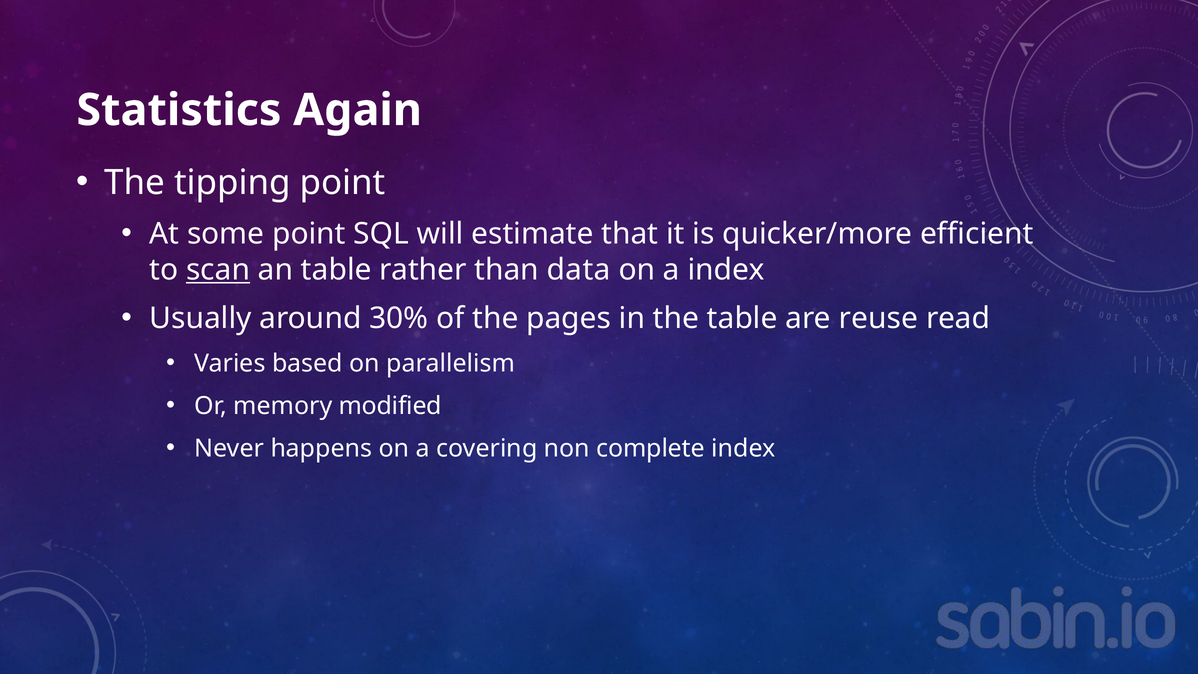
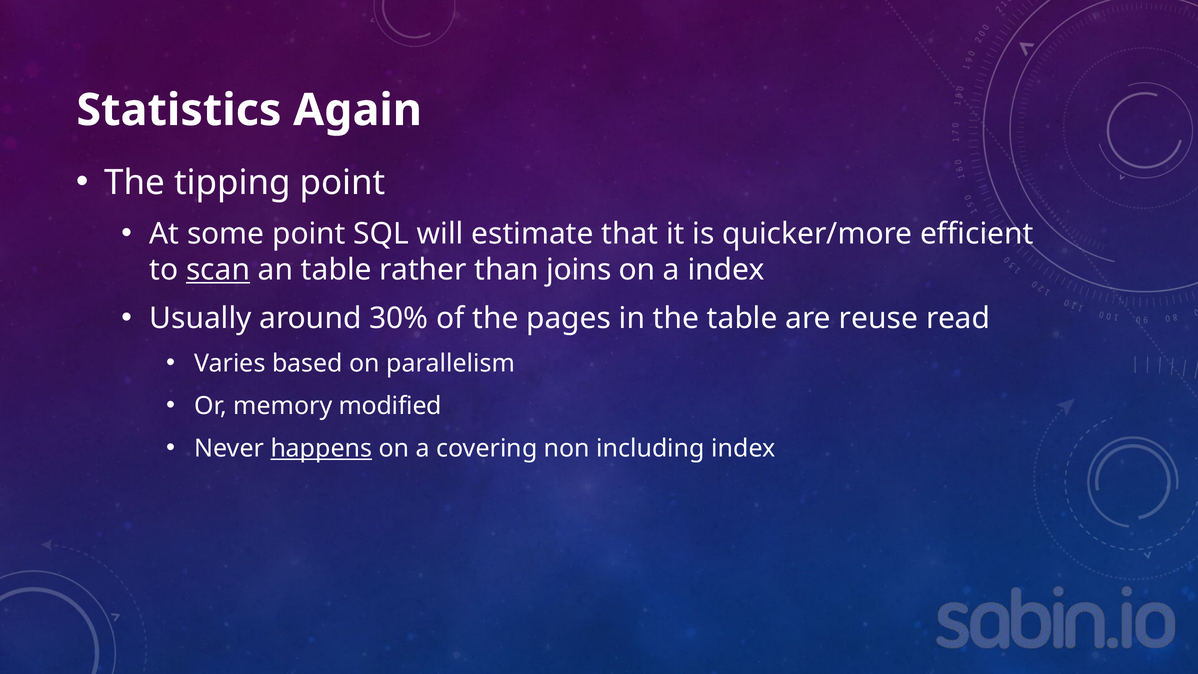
data: data -> joins (579, 270)
happens underline: none -> present (321, 448)
complete: complete -> including (651, 448)
